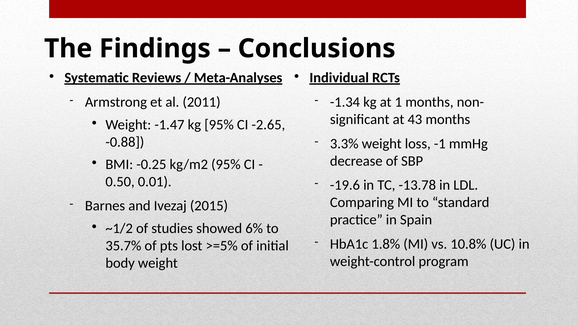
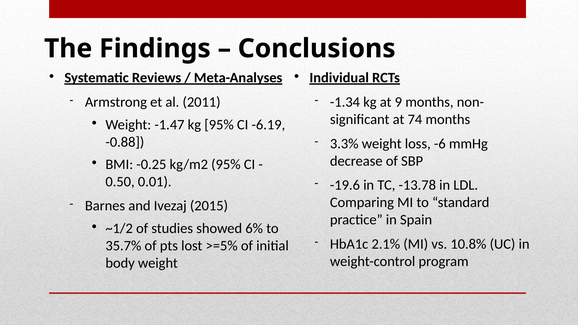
1: 1 -> 9 (398, 102)
43: 43 -> 74 (415, 120)
-2.65: -2.65 -> -6.19 (268, 125)
-1: -1 -> -6 (440, 144)
1.8%: 1.8% -> 2.1% (386, 244)
